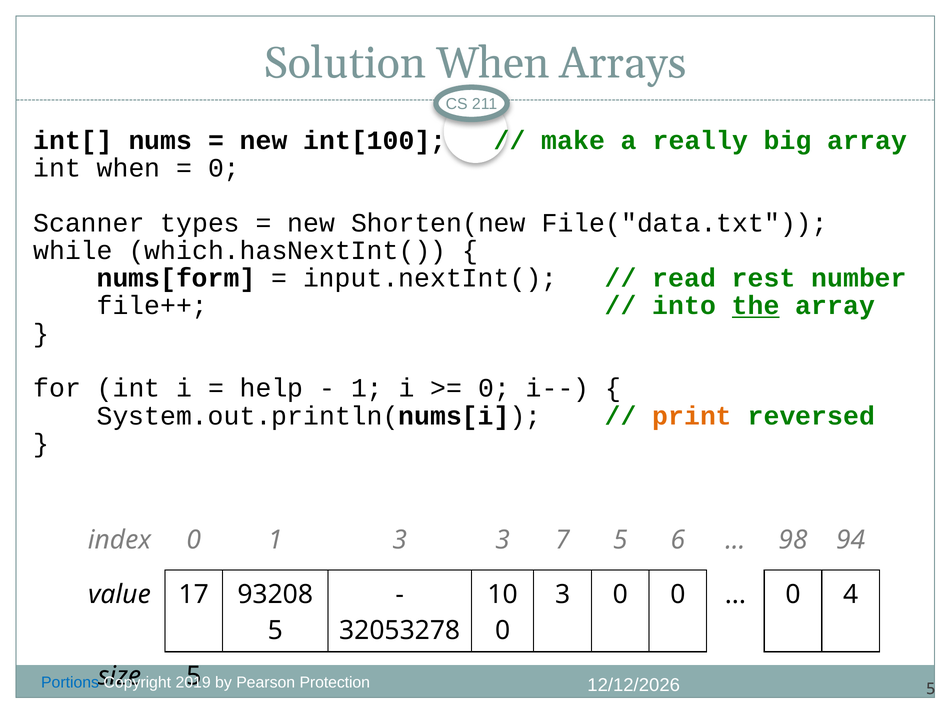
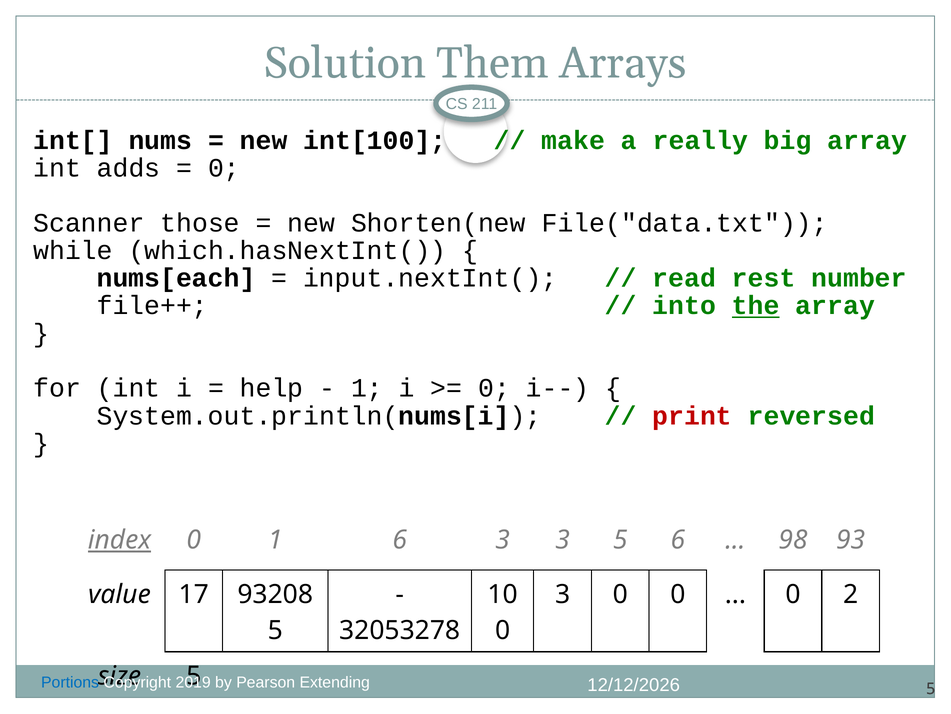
Solution When: When -> Them (493, 63)
int when: when -> adds (129, 168)
types: types -> those (200, 223)
nums[form: nums[form -> nums[each (176, 278)
print colour: orange -> red (692, 415)
index underline: none -> present (119, 540)
1 3: 3 -> 6 (400, 540)
3 7: 7 -> 3 (563, 540)
94: 94 -> 93 (851, 540)
4: 4 -> 2 (851, 594)
Protection: Protection -> Extending (335, 682)
